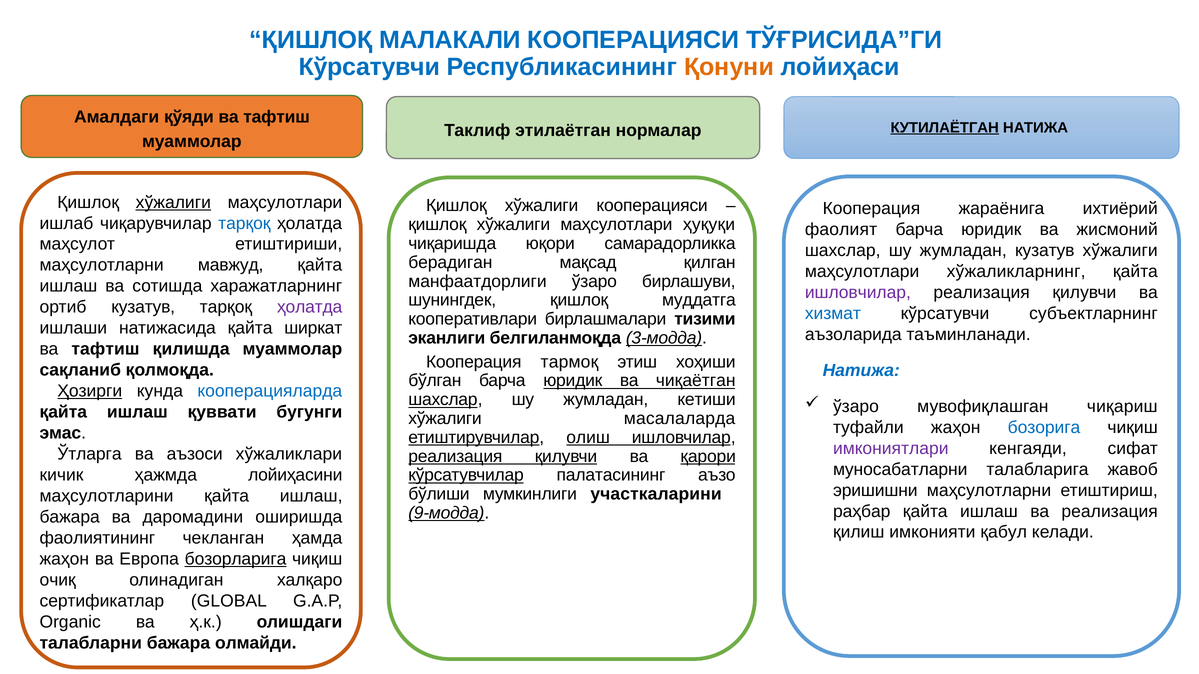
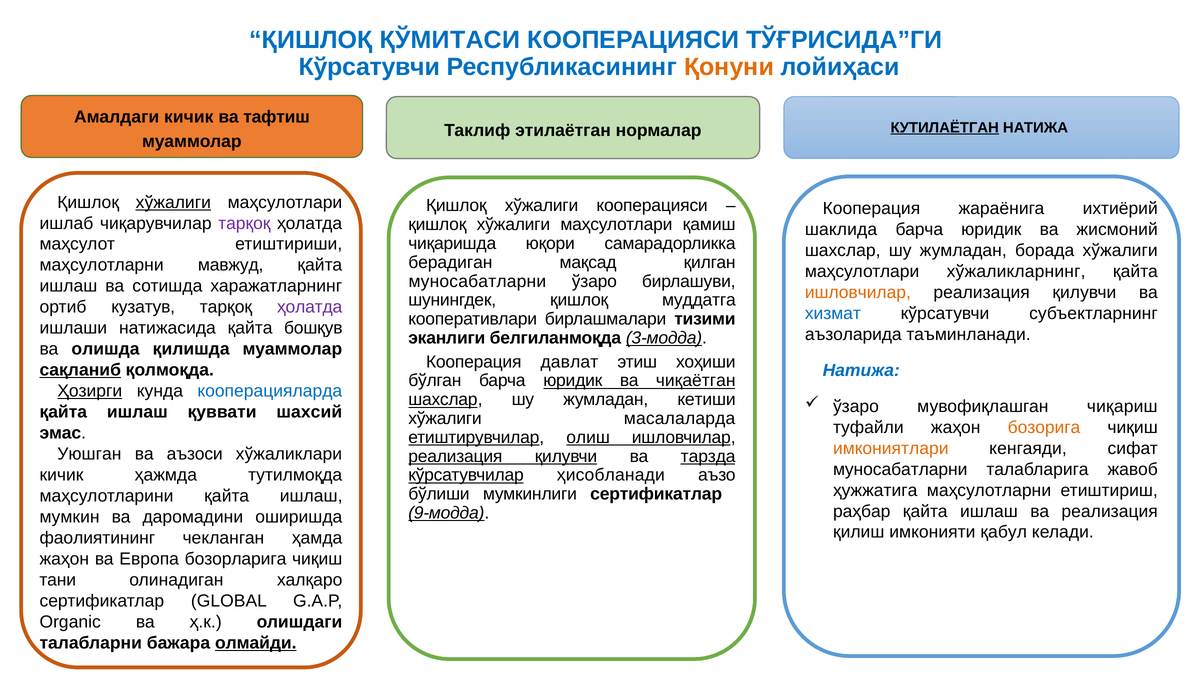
МАЛАКАЛИ: МАЛАКАЛИ -> ҚЎМИТАСИ (450, 40)
Амалдаги қўяди: қўяди -> кичик (189, 117)
тарқоқ colour: blue -> purple (244, 223)
ҳуқуқи: ҳуқуқи -> қамиш (709, 225)
фаолият: фаолият -> шаклида (841, 230)
жумладан кузатув: кузатув -> борада (1045, 251)
манфаатдорлиги: манфаатдорлиги -> муносабатларни (477, 281)
ишловчилар colour: purple -> orange (858, 293)
ширкат: ширкат -> бошқув (313, 328)
тафтиш: тафтиш -> олишда (106, 349)
тармоқ: тармоқ -> давлат (569, 362)
сақланиб underline: none -> present (80, 370)
бугунги: бугунги -> шахсий (309, 412)
бозорига colour: blue -> orange (1044, 428)
имкониятлари colour: purple -> orange (891, 449)
Ўтларга: Ўтларга -> Уюшган (89, 454)
қарори: қарори -> тарзда (708, 457)
лойиҳасини: лойиҳасини -> тутилмоқда (295, 475)
палатасининг: палатасининг -> ҳисобланади (611, 475)
эришишни: эришишни -> ҳужжатига (875, 491)
мумкинлиги участкаларини: участкаларини -> сертификатлар (656, 494)
бажара: бажара -> мумкин (70, 517)
бозорларига underline: present -> none (236, 559)
очиқ: очиқ -> тани (58, 580)
олмайди underline: none -> present (256, 643)
